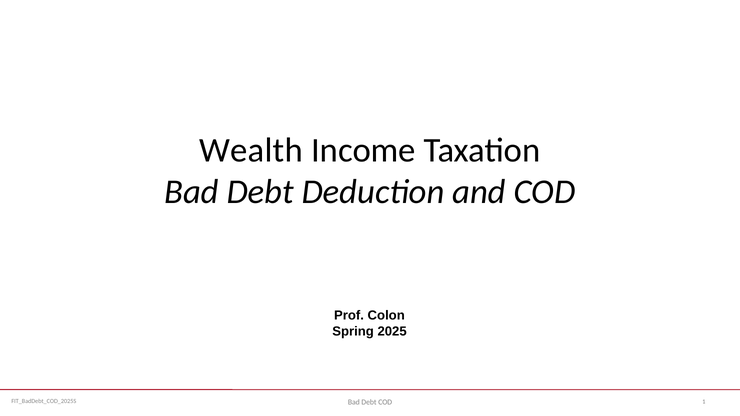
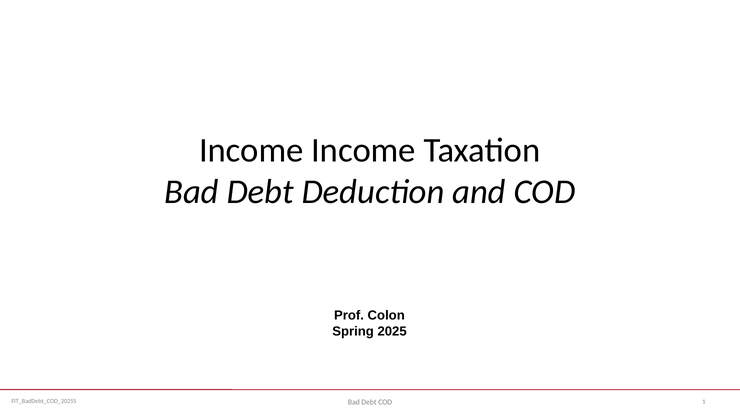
Wealth: Wealth -> Income (251, 150)
